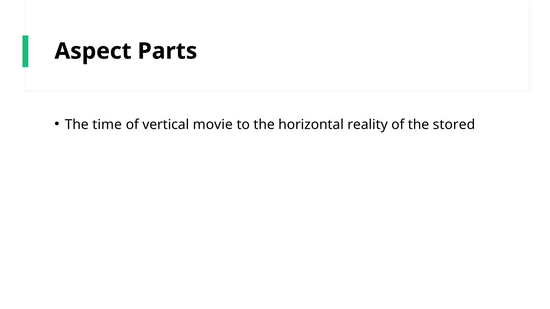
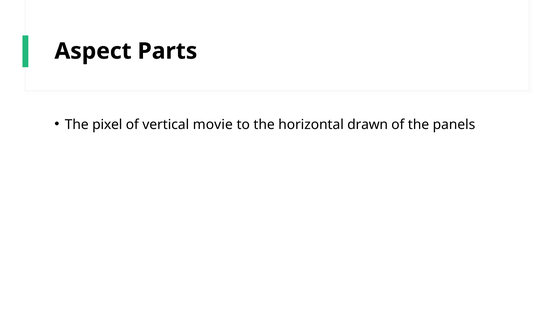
time: time -> pixel (107, 125)
reality: reality -> drawn (368, 125)
stored: stored -> panels (454, 125)
